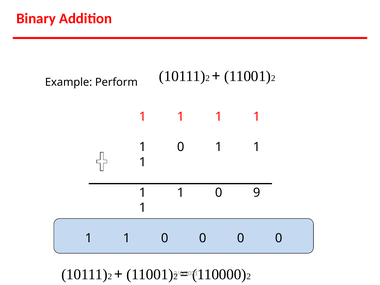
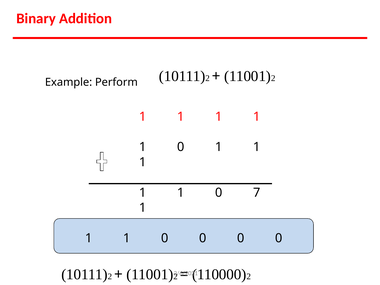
9: 9 -> 7 (257, 193)
